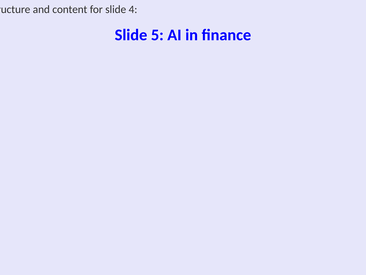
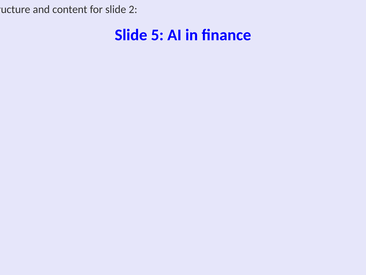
4: 4 -> 2 (133, 9)
